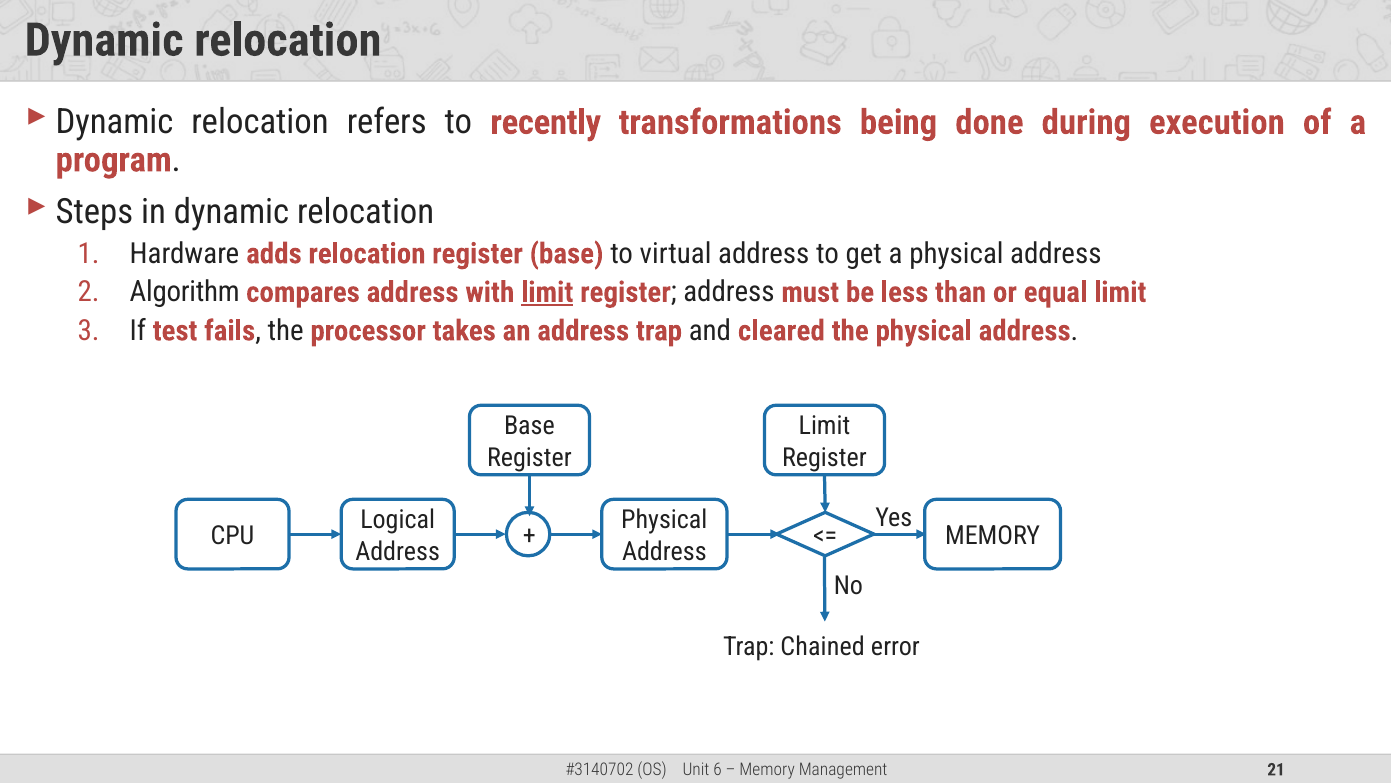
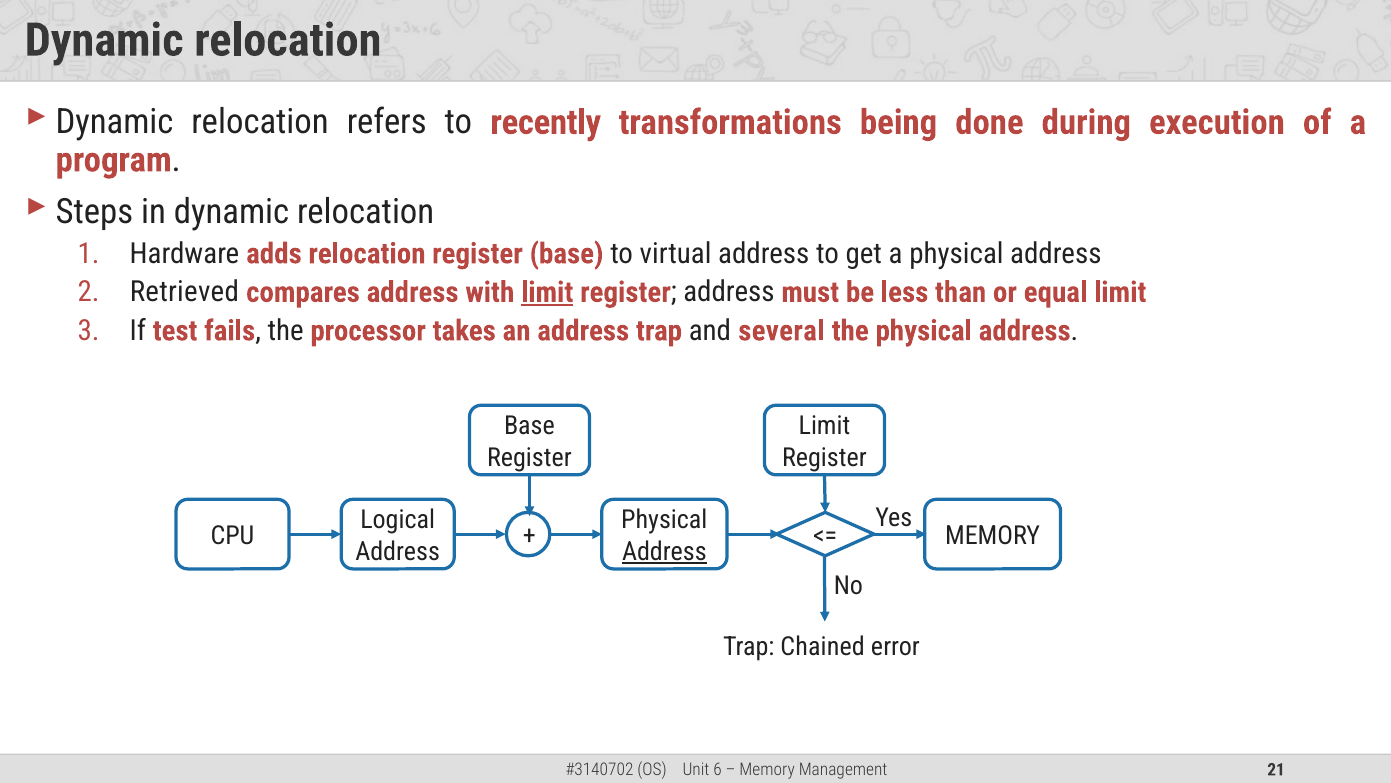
Algorithm: Algorithm -> Retrieved (184, 292)
cleared: cleared -> several (781, 331)
Address underline: none -> present (664, 551)
